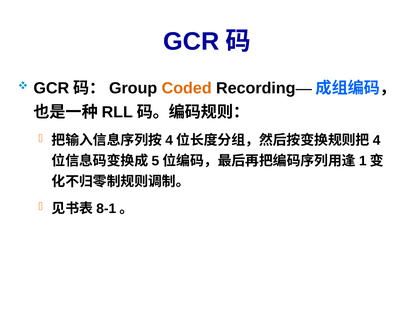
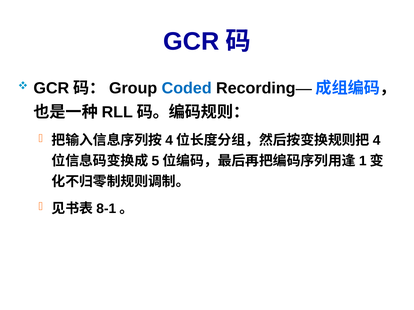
Coded colour: orange -> blue (187, 88)
